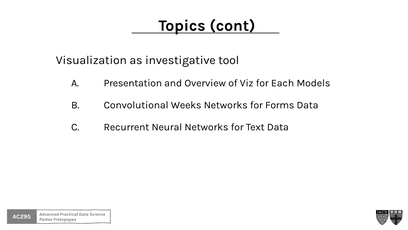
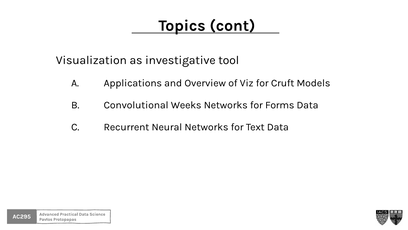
Presentation: Presentation -> Applications (133, 83)
Each: Each -> Cruft (283, 83)
